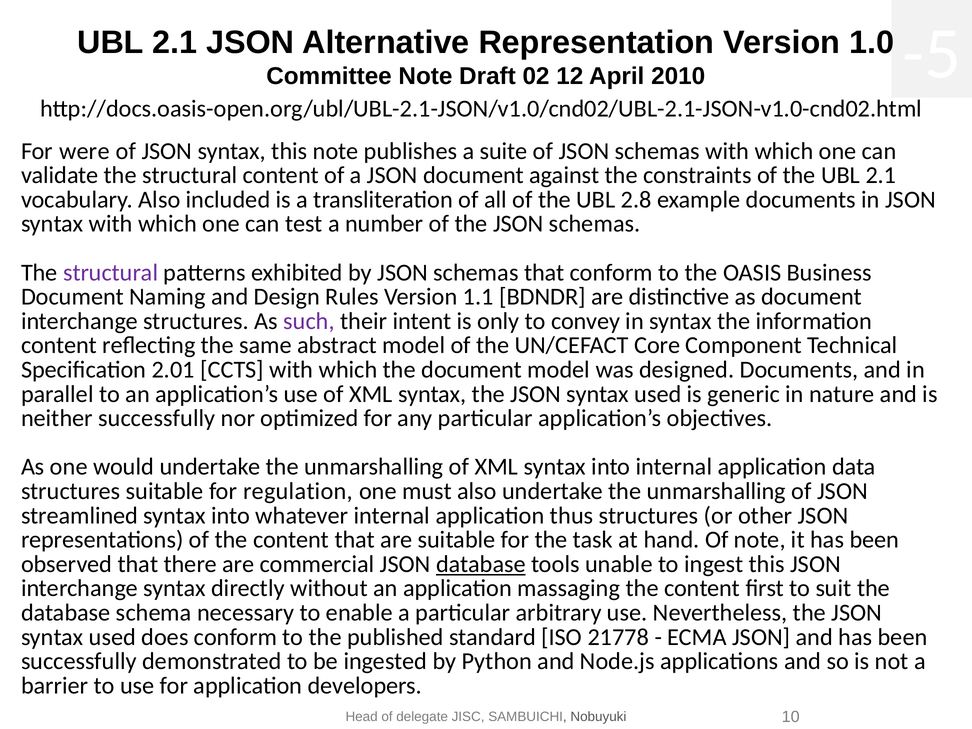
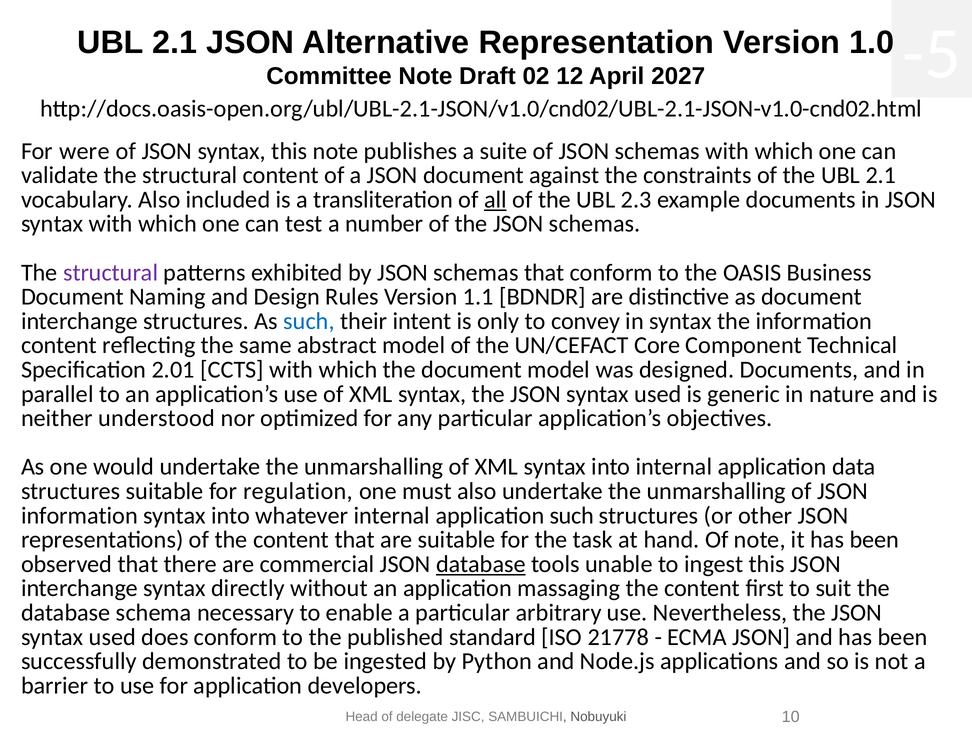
2010: 2010 -> 2027 (678, 76)
all underline: none -> present (495, 200)
2.8: 2.8 -> 2.3 (636, 200)
such colour: purple -> blue (309, 321)
neither successfully: successfully -> understood (157, 418)
streamlined: streamlined -> information (79, 516)
application thus: thus -> such (572, 516)
